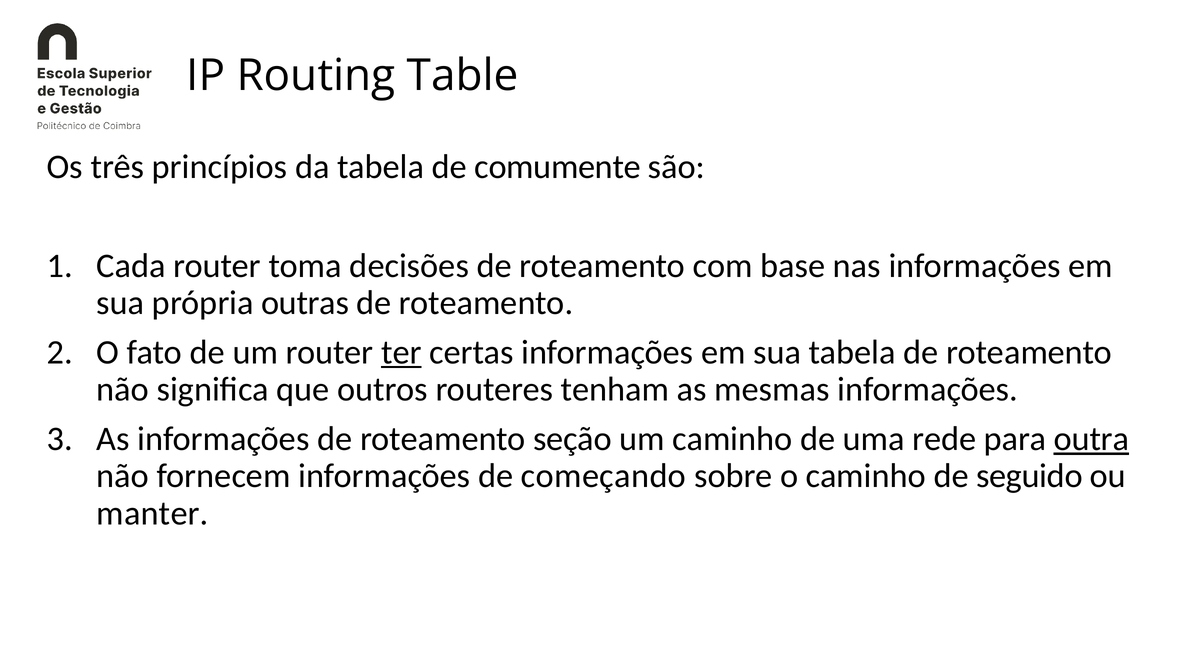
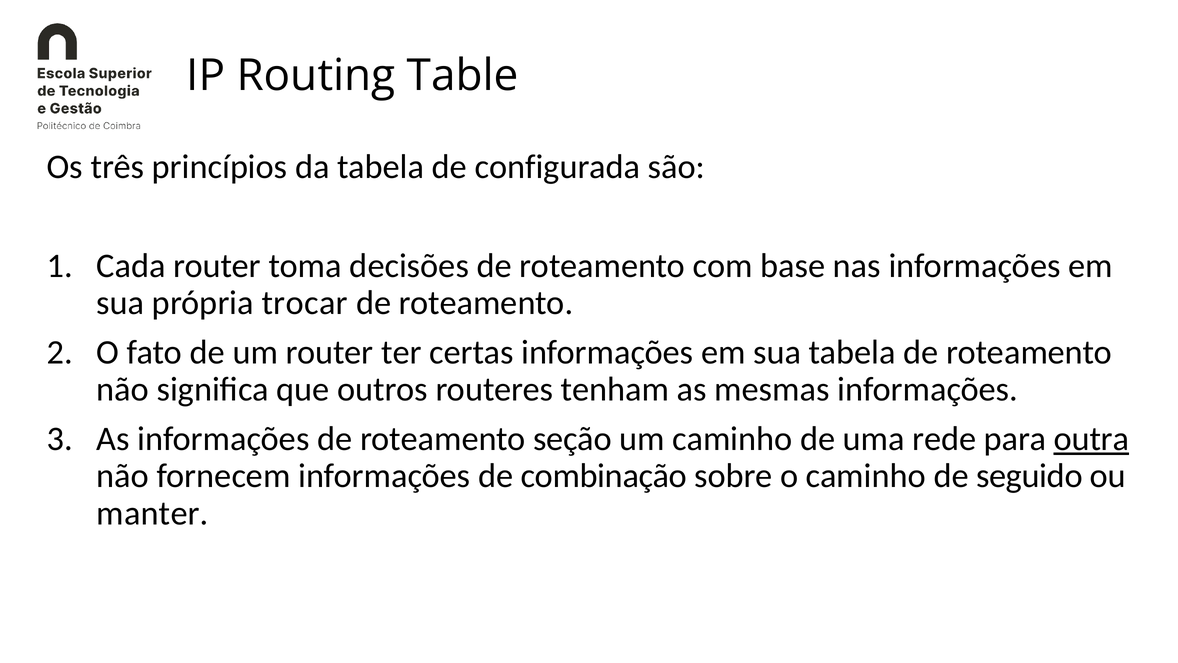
comumente: comumente -> configurada (558, 167)
outras: outras -> trocar (305, 303)
ter underline: present -> none (401, 352)
começando: começando -> combinação (604, 476)
